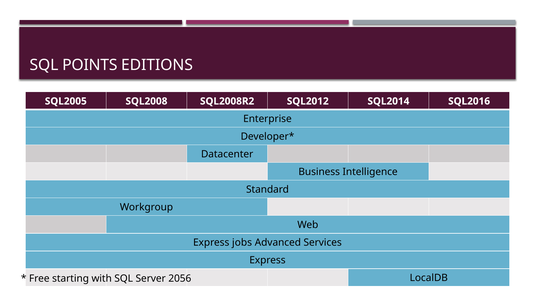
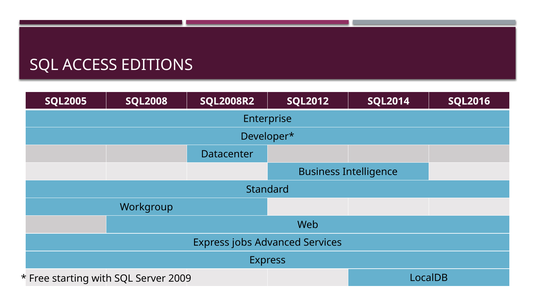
POINTS: POINTS -> ACCESS (90, 65)
2056: 2056 -> 2009 (180, 278)
